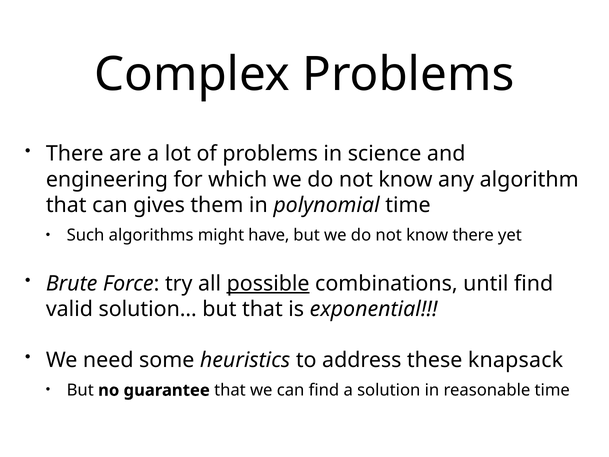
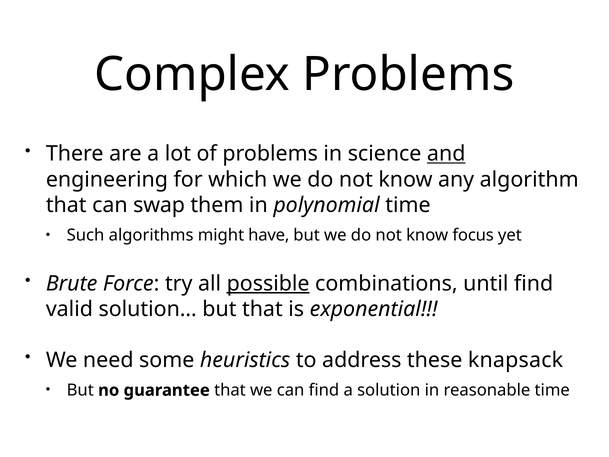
and underline: none -> present (446, 154)
gives: gives -> swap (159, 205)
know there: there -> focus (473, 235)
